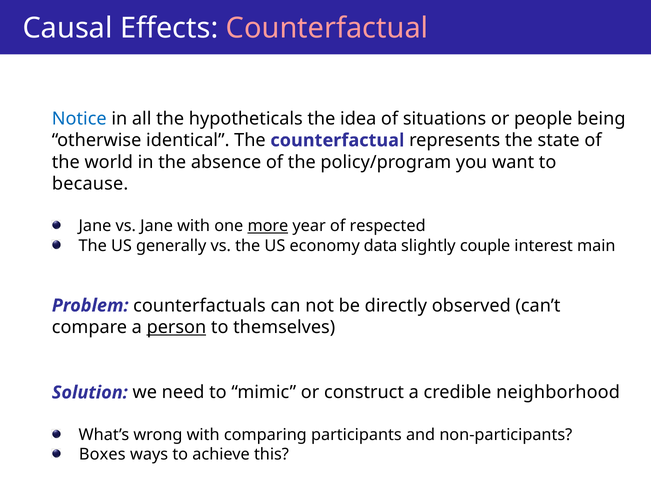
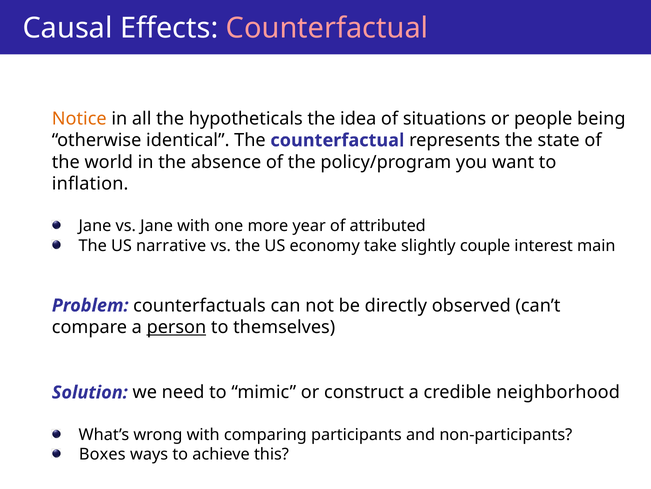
Notice colour: blue -> orange (79, 118)
because: because -> inflation (90, 184)
more underline: present -> none (268, 226)
respected: respected -> attributed (388, 226)
generally: generally -> narrative (171, 245)
data: data -> take (380, 245)
